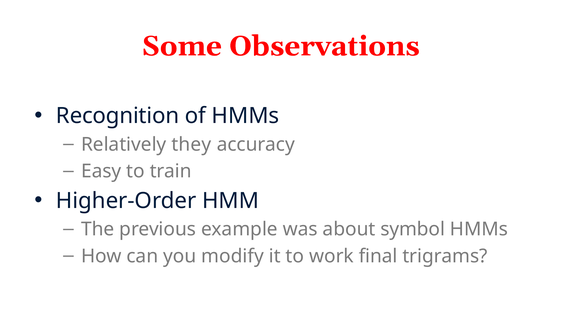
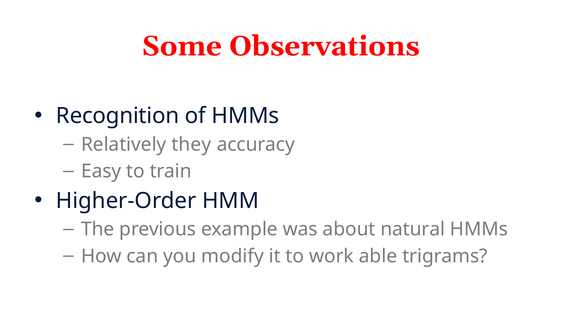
symbol: symbol -> natural (413, 229)
final: final -> able (378, 256)
